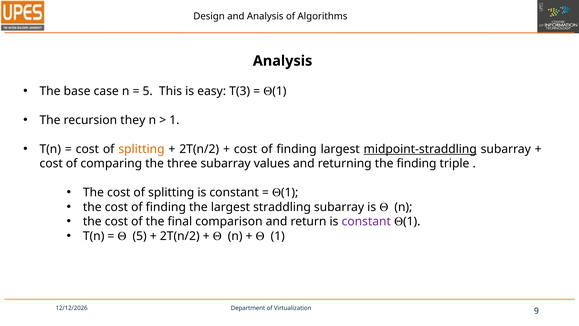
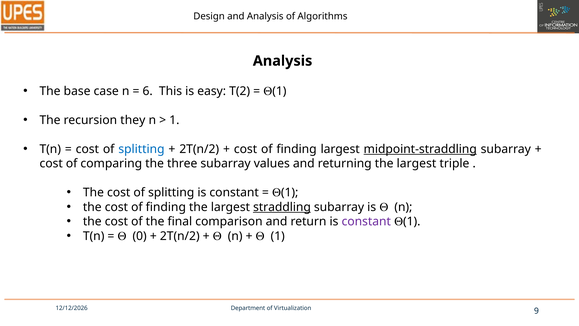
5: 5 -> 6 (148, 91)
T(3: T(3 -> T(2 (240, 91)
splitting colour: orange -> blue (141, 149)
returning the finding: finding -> largest (416, 163)
straddling underline: none -> present (282, 207)
Q 5: 5 -> 0 (140, 236)
